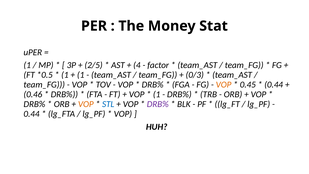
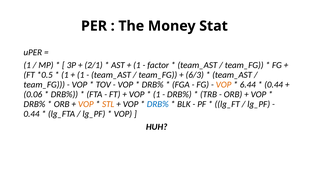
2/5: 2/5 -> 2/1 (94, 65)
4: 4 -> 1 (137, 65)
0/3: 0/3 -> 6/3 (195, 75)
0.45: 0.45 -> 6.44 (248, 85)
0.46: 0.46 -> 0.06 (33, 94)
STL colour: blue -> orange (108, 104)
DRB% colour: purple -> blue (158, 104)
